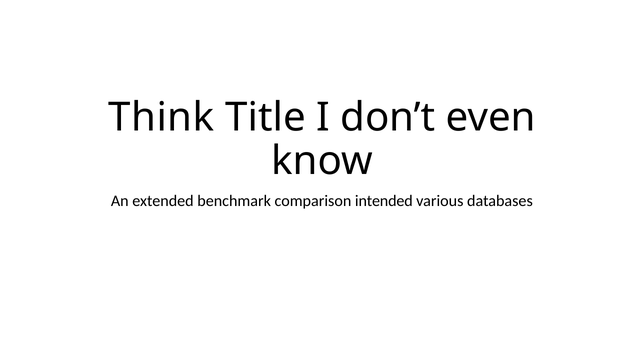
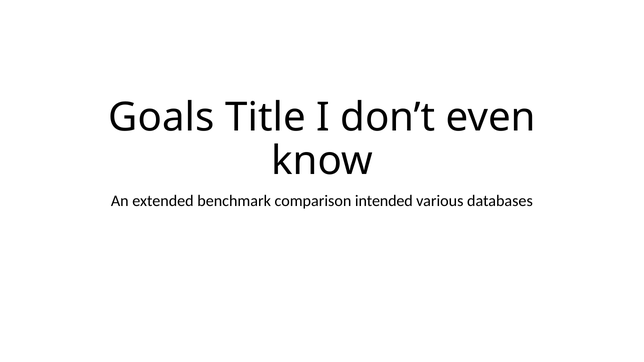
Think: Think -> Goals (161, 118)
